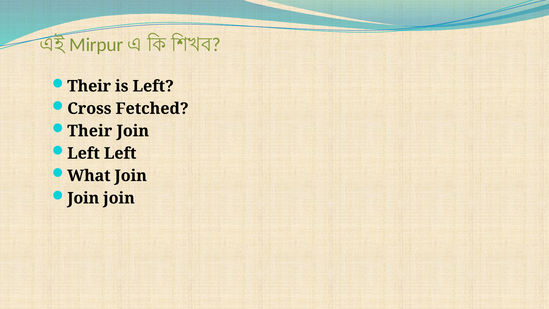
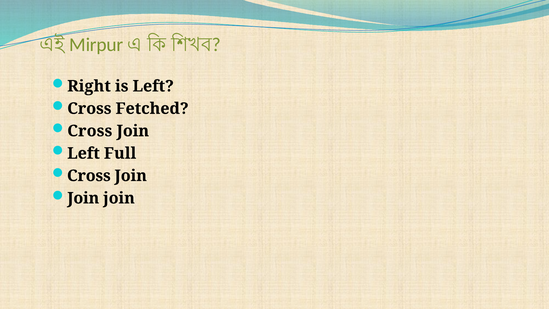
Their: Their -> Right (89, 86)
Their: Their -> Cross (90, 131)
Left Left: Left -> Full (120, 153)
What: What -> Cross (89, 176)
